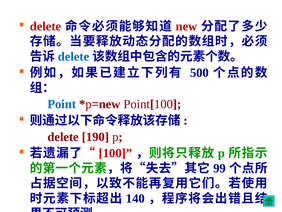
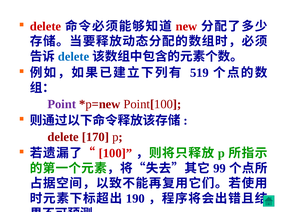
500: 500 -> 519 (199, 73)
Point colour: blue -> purple (62, 104)
190: 190 -> 170 (95, 137)
140: 140 -> 190 (135, 198)
